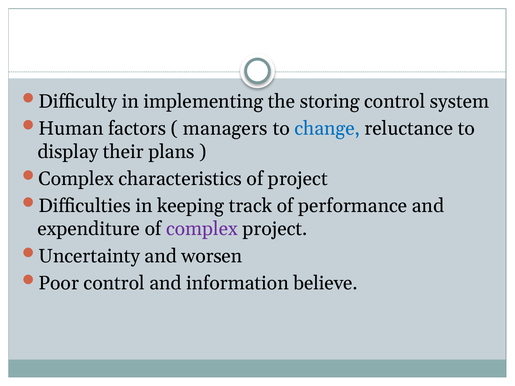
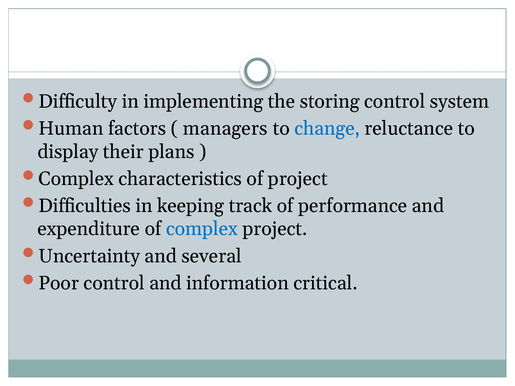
complex colour: purple -> blue (202, 229)
worsen: worsen -> several (212, 256)
believe: believe -> critical (326, 283)
